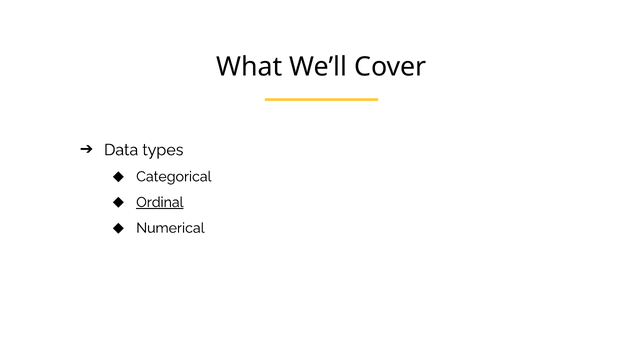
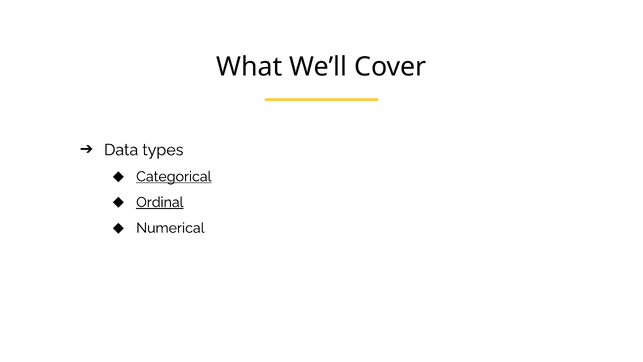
Categorical underline: none -> present (174, 176)
